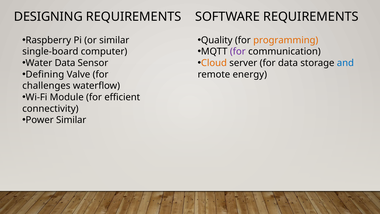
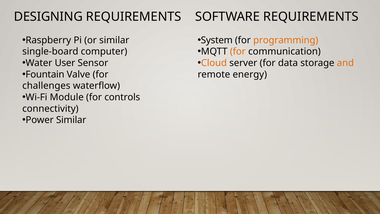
Quality: Quality -> System (217, 40)
for colour: purple -> orange (238, 52)
Water Data: Data -> User (65, 63)
and colour: blue -> orange (345, 63)
Defining: Defining -> Fountain (45, 74)
efficient: efficient -> controls (122, 97)
